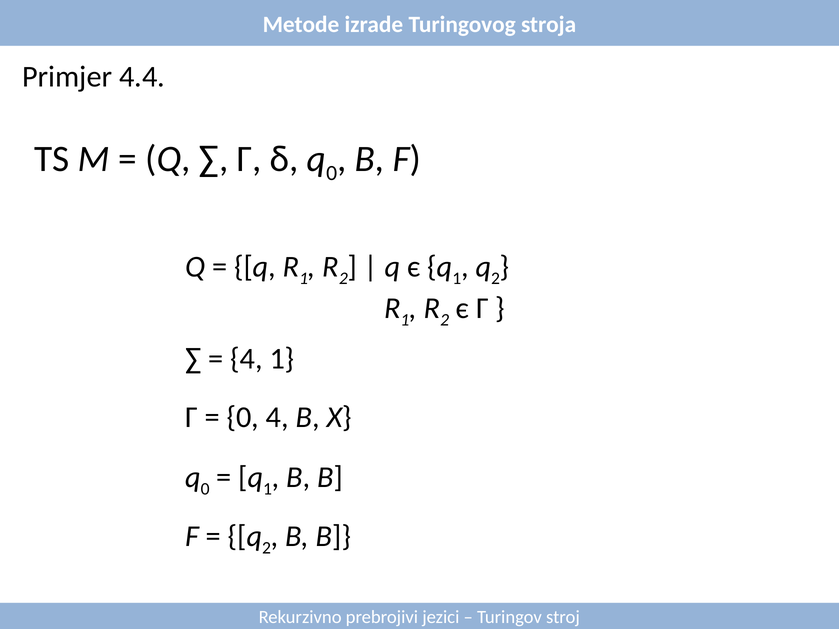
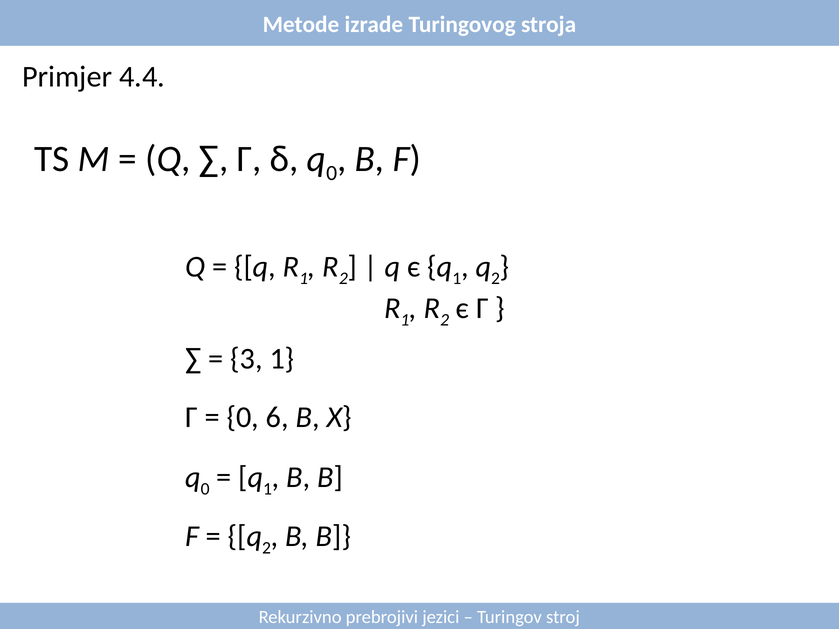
4: 4 -> 3 (247, 359)
0 4: 4 -> 6 (277, 418)
